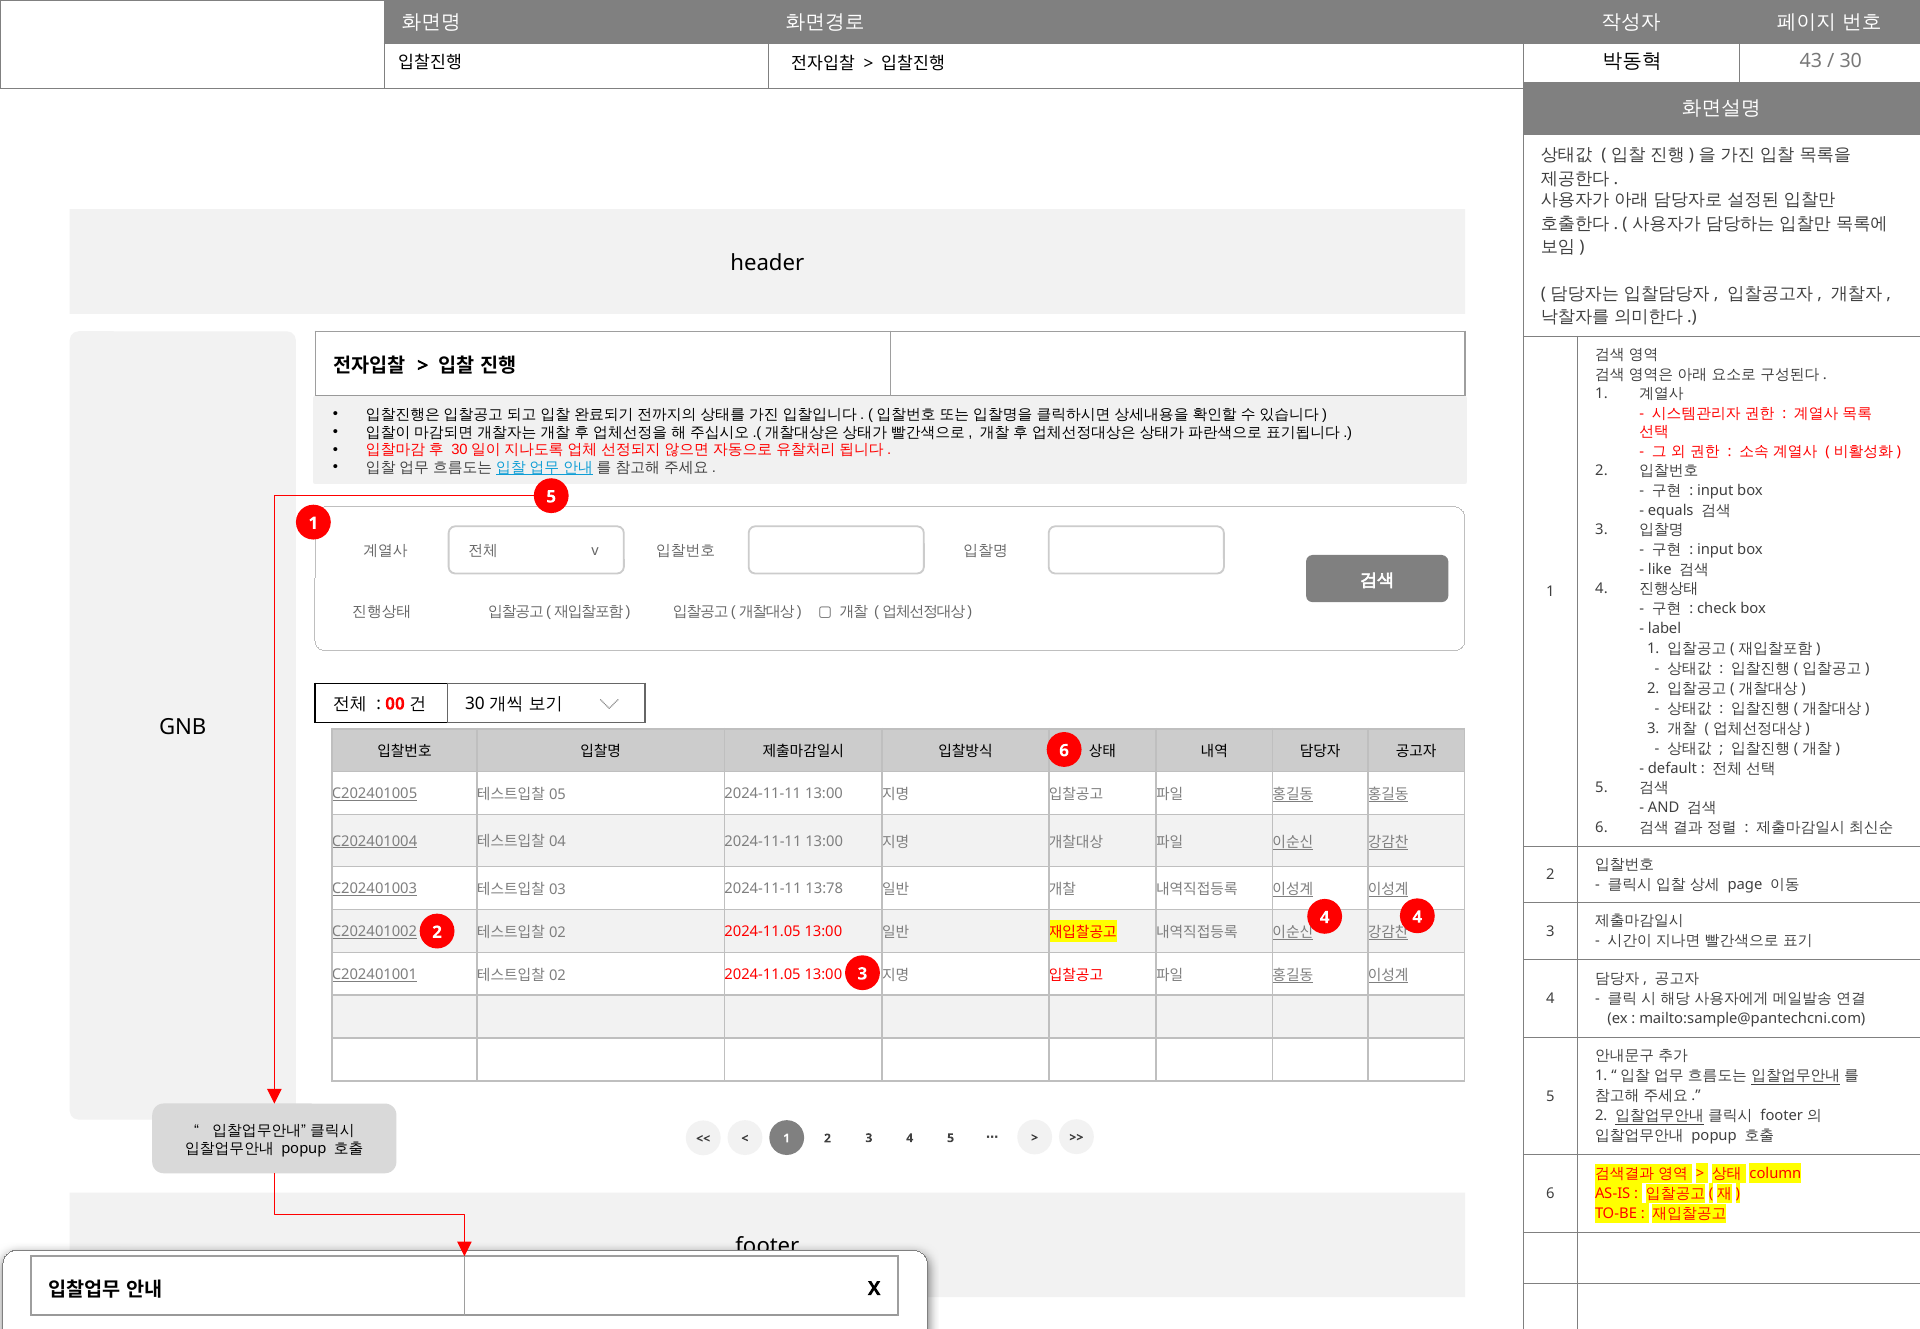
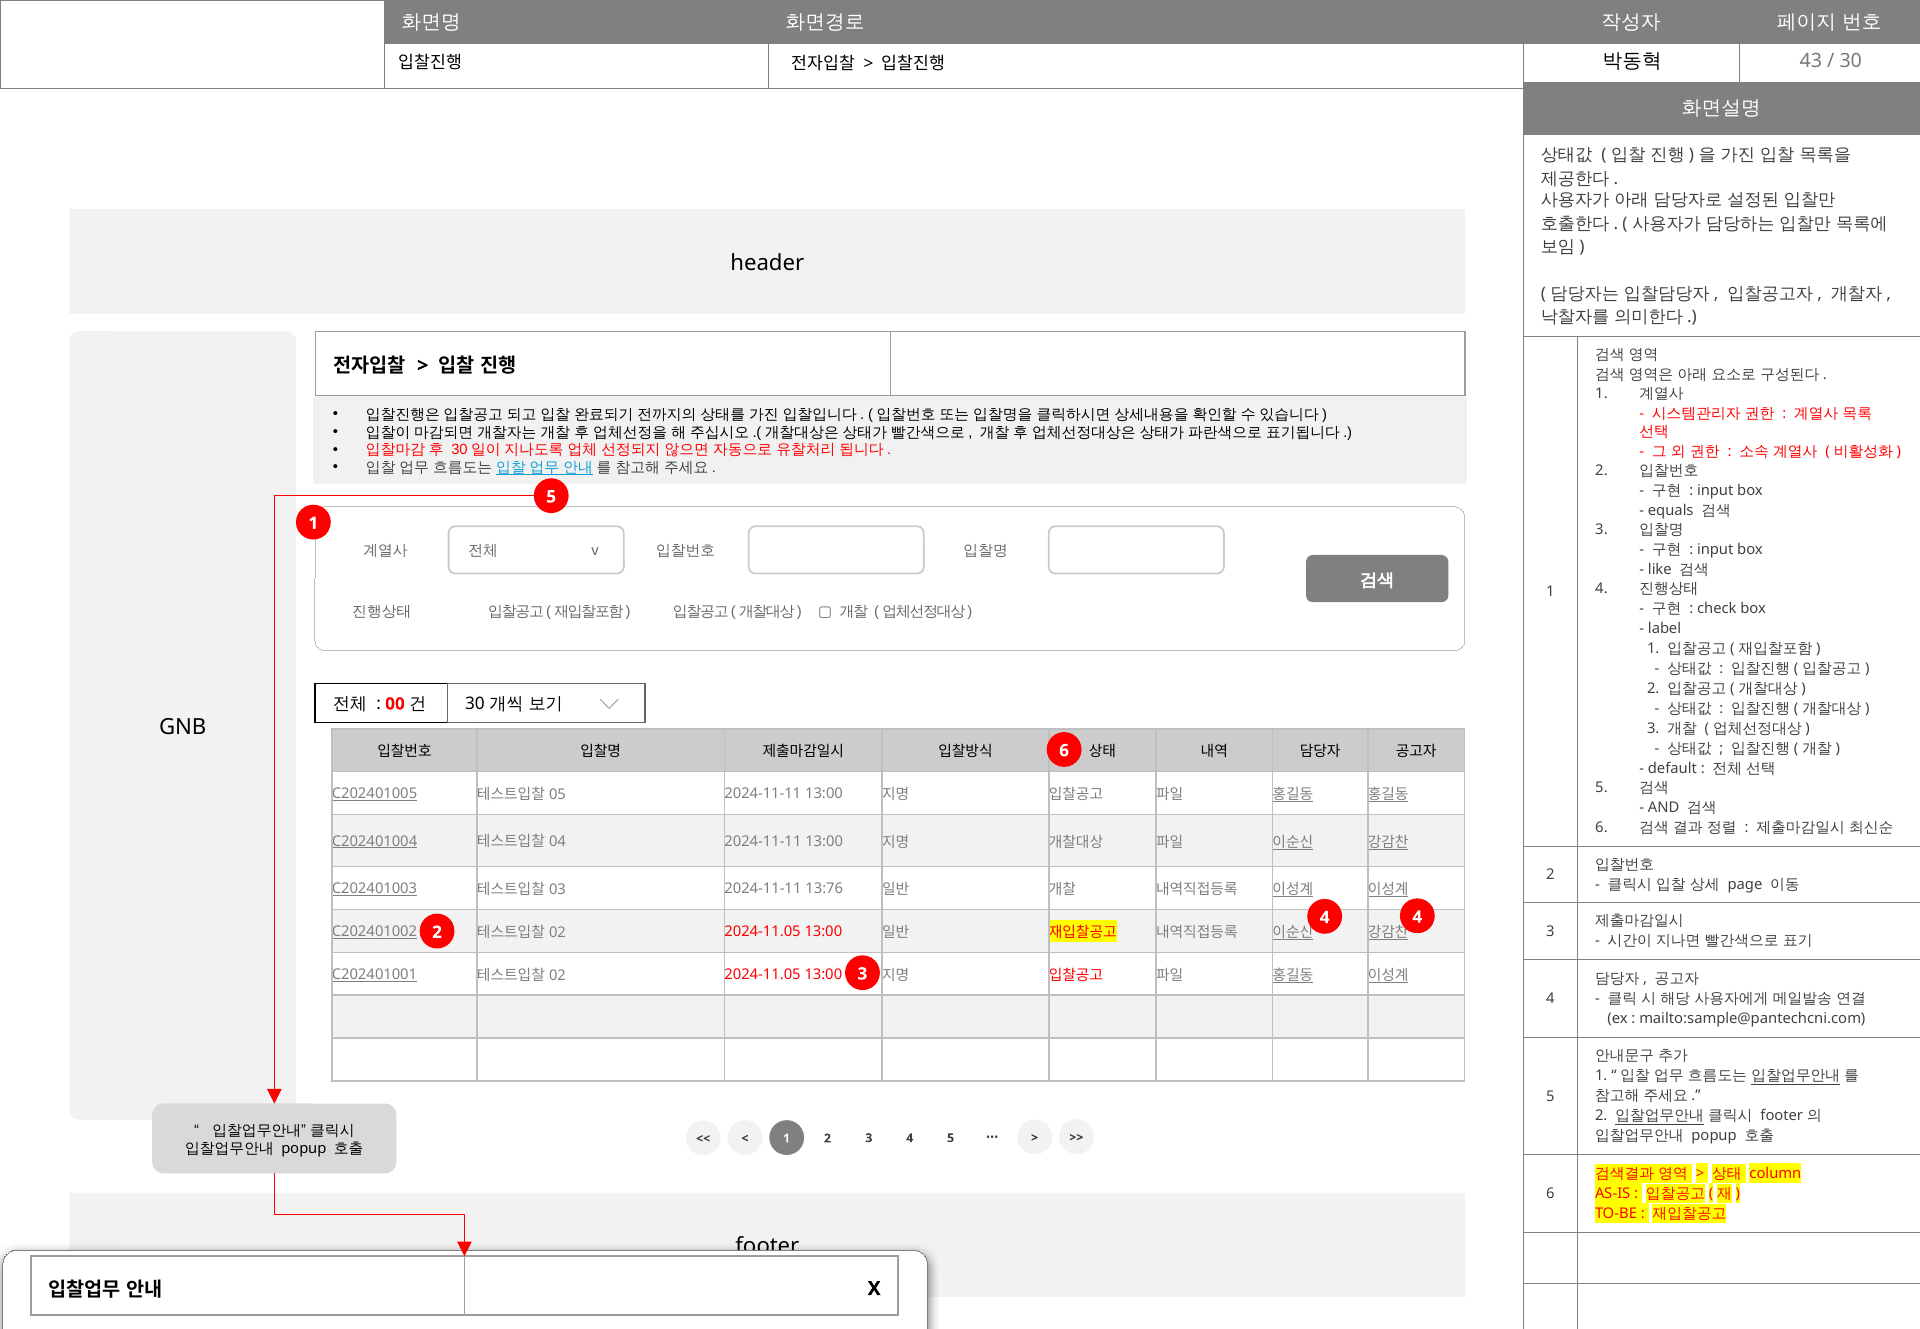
13:78: 13:78 -> 13:76 (824, 889)
